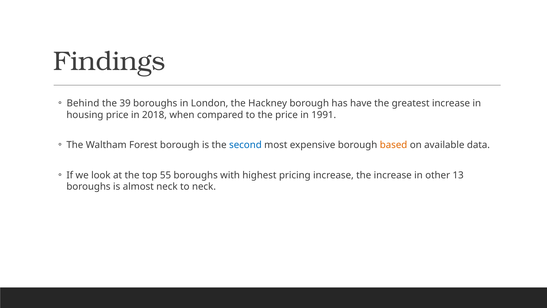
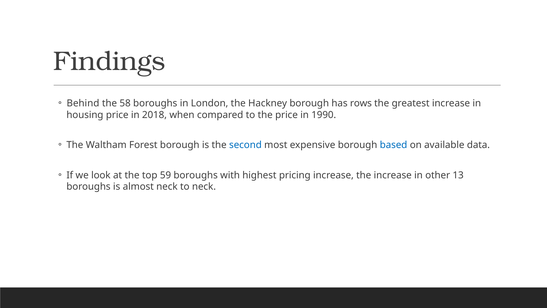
39: 39 -> 58 (125, 103)
have: have -> rows (361, 103)
1991: 1991 -> 1990 (324, 115)
based colour: orange -> blue (394, 145)
55: 55 -> 59 (166, 175)
